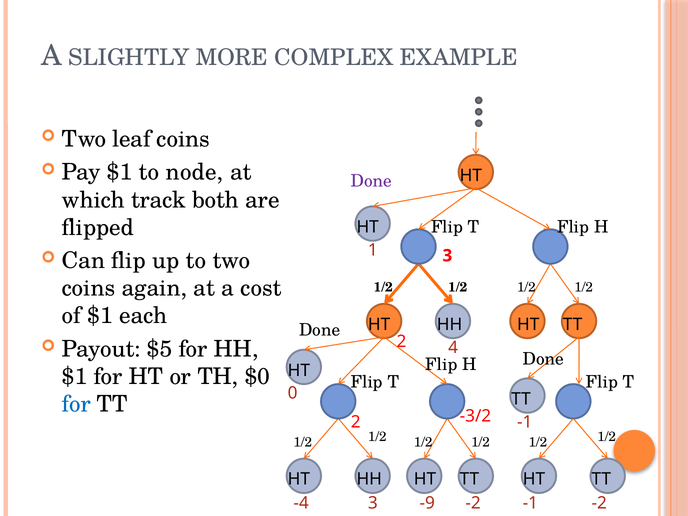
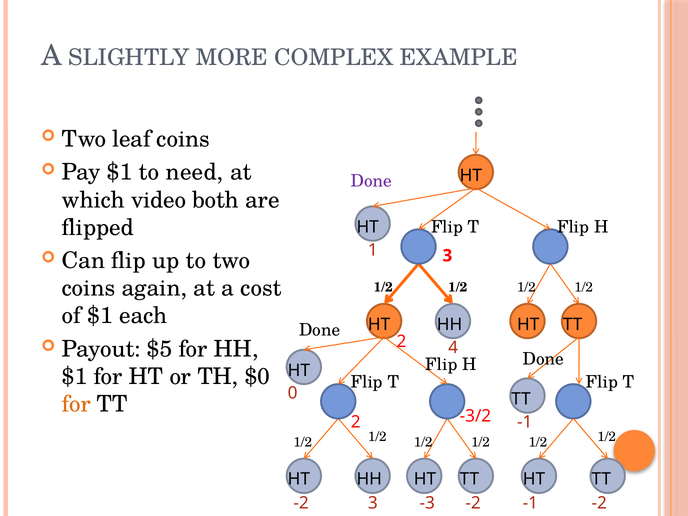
node: node -> need (195, 172)
track: track -> video (159, 200)
for colour: blue -> orange (76, 404)
-4: -4 -> -2 (301, 503)
-9: -9 -> -3 (427, 503)
